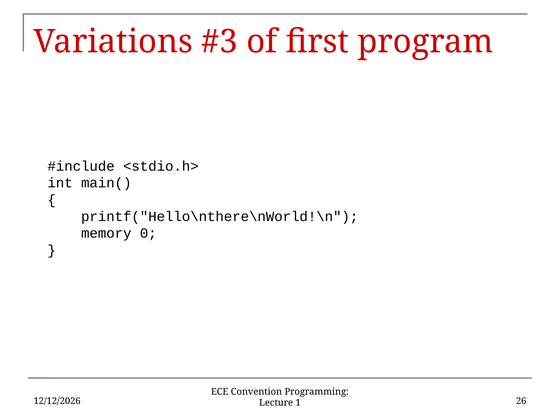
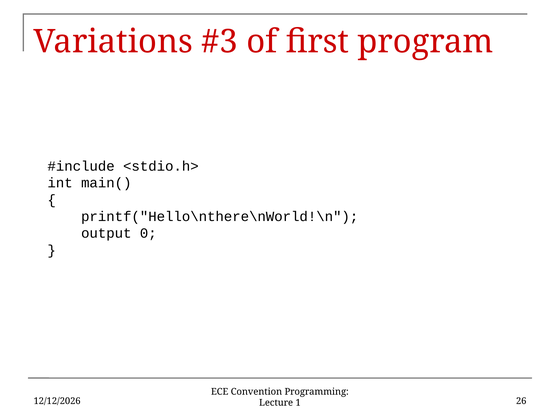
memory: memory -> output (106, 233)
